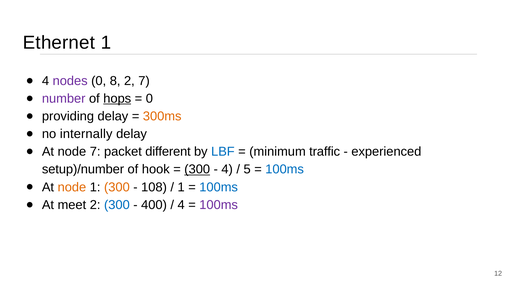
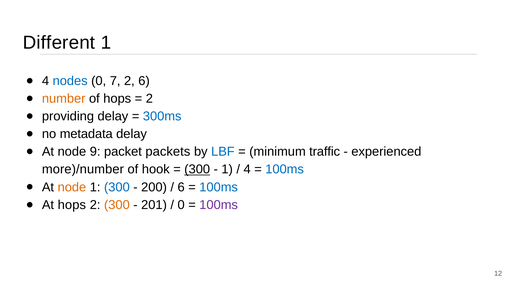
Ethernet: Ethernet -> Different (59, 43)
nodes colour: purple -> blue (70, 81)
8: 8 -> 7 (115, 81)
2 7: 7 -> 6 (144, 81)
number colour: purple -> orange (64, 99)
hops underline: present -> none (117, 99)
0: 0 -> 2 (149, 99)
300ms colour: orange -> blue (162, 116)
internally: internally -> metadata (86, 134)
node 7: 7 -> 9 (95, 152)
different: different -> packets (168, 152)
setup)/number: setup)/number -> more)/number (83, 169)
4: 4 -> 1 (227, 169)
5: 5 -> 4 (247, 169)
300 colour: orange -> blue (117, 187)
108: 108 -> 200 (154, 187)
1: 1 -> 6 (181, 187)
At meet: meet -> hops (72, 205)
300 colour: blue -> orange (117, 205)
400: 400 -> 201 (154, 205)
4: 4 -> 0 (181, 205)
